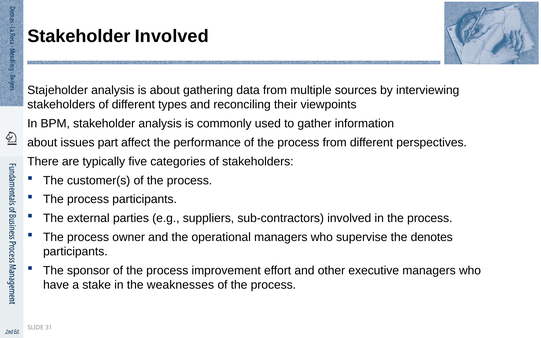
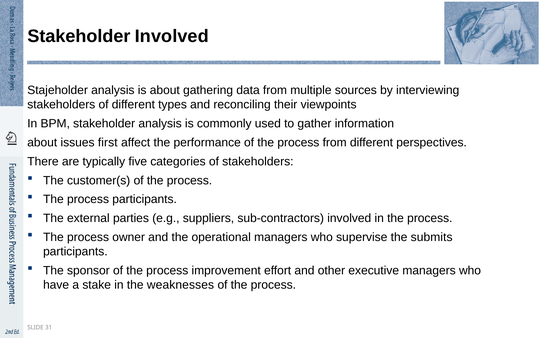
part: part -> first (108, 143)
denotes: denotes -> submits (432, 237)
